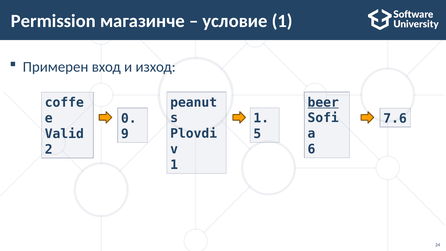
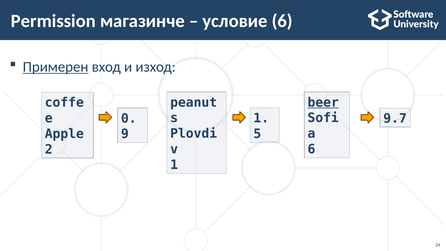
условие 1: 1 -> 6 (282, 21)
Примерен underline: none -> present (56, 67)
7.6: 7.6 -> 9.7 (395, 118)
Valid: Valid -> Apple (64, 134)
